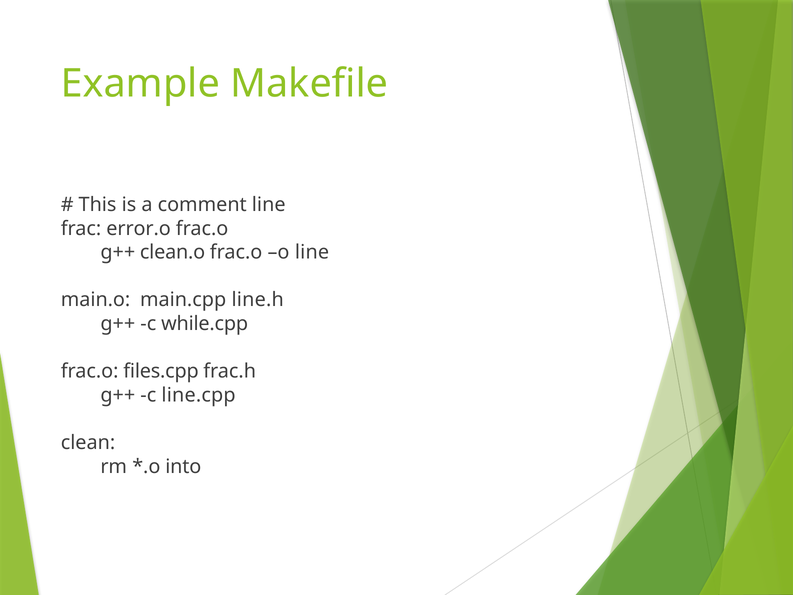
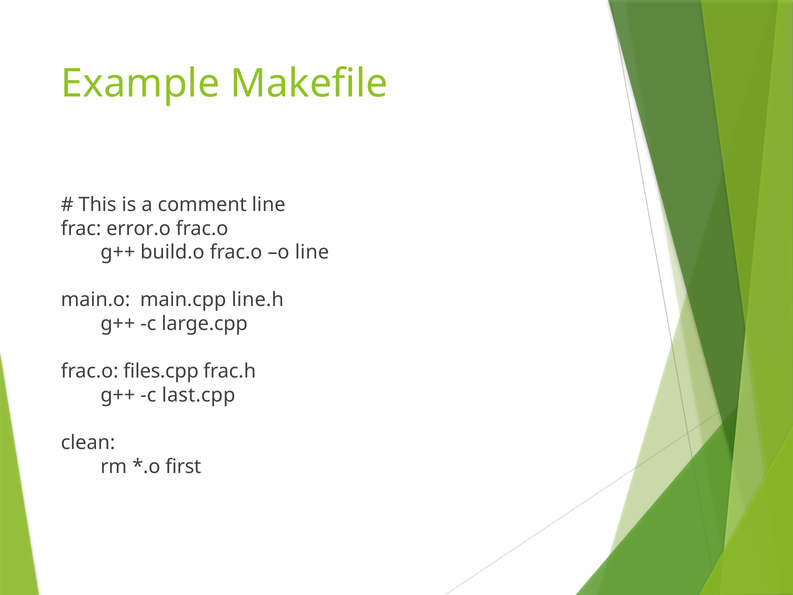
clean.o: clean.o -> build.o (172, 252)
while.cpp: while.cpp -> large.cpp (205, 324)
line.cpp: line.cpp -> last.cpp (199, 395)
into: into -> first (183, 466)
